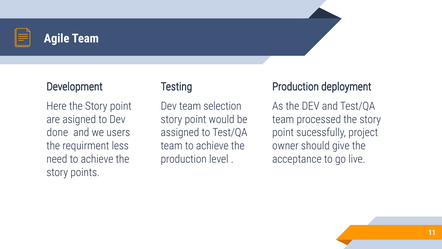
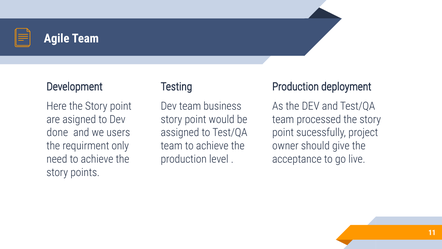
selection: selection -> business (222, 106)
less: less -> only (120, 146)
